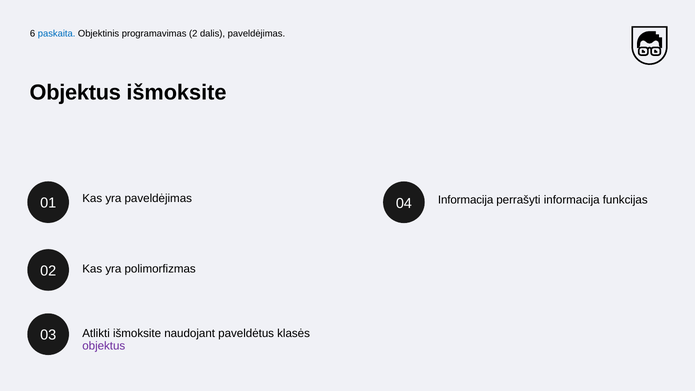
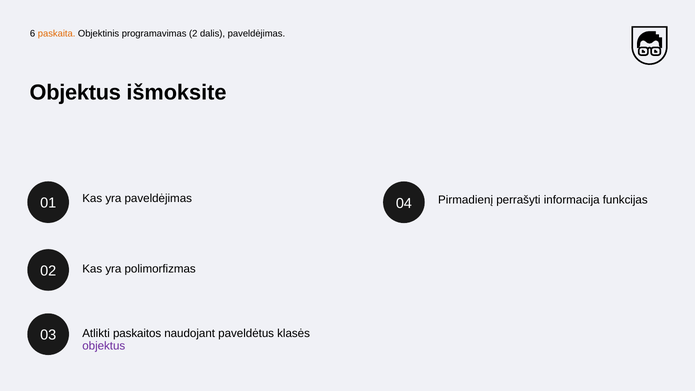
paskaita colour: blue -> orange (57, 34)
Informacija: Informacija -> Pirmadienį (466, 200)
Atlikti išmoksite: išmoksite -> paskaitos (137, 333)
